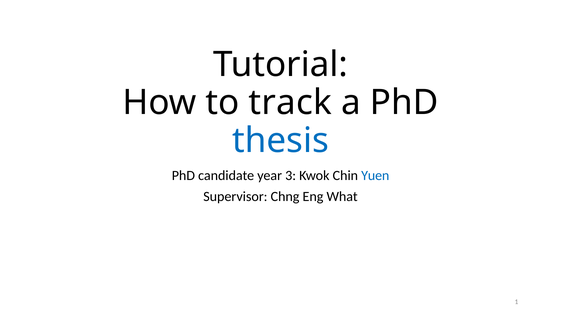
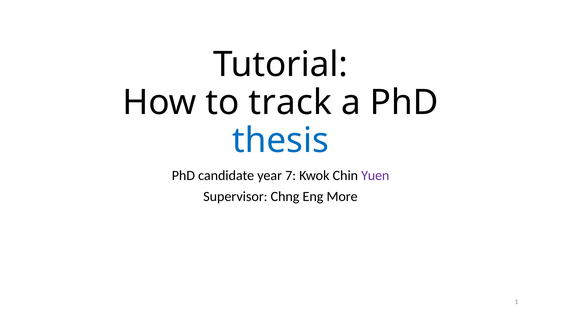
3: 3 -> 7 (291, 175)
Yuen colour: blue -> purple (375, 175)
What: What -> More (342, 196)
